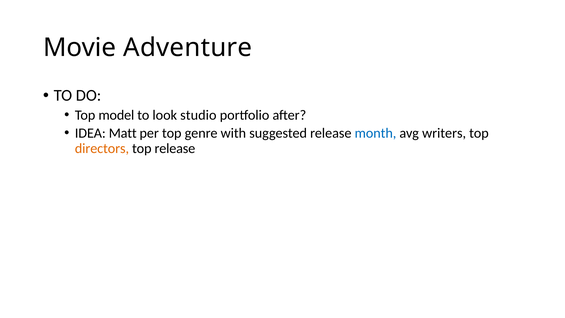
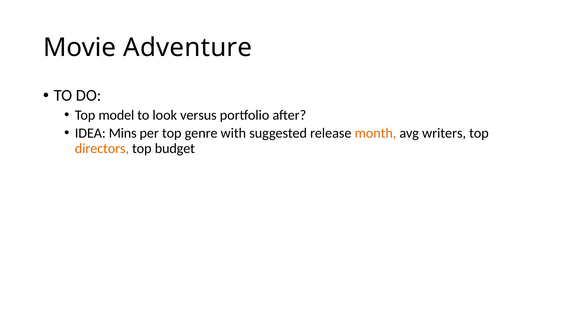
studio: studio -> versus (198, 115)
Matt: Matt -> Mins (123, 133)
month colour: blue -> orange (375, 133)
top release: release -> budget (175, 148)
